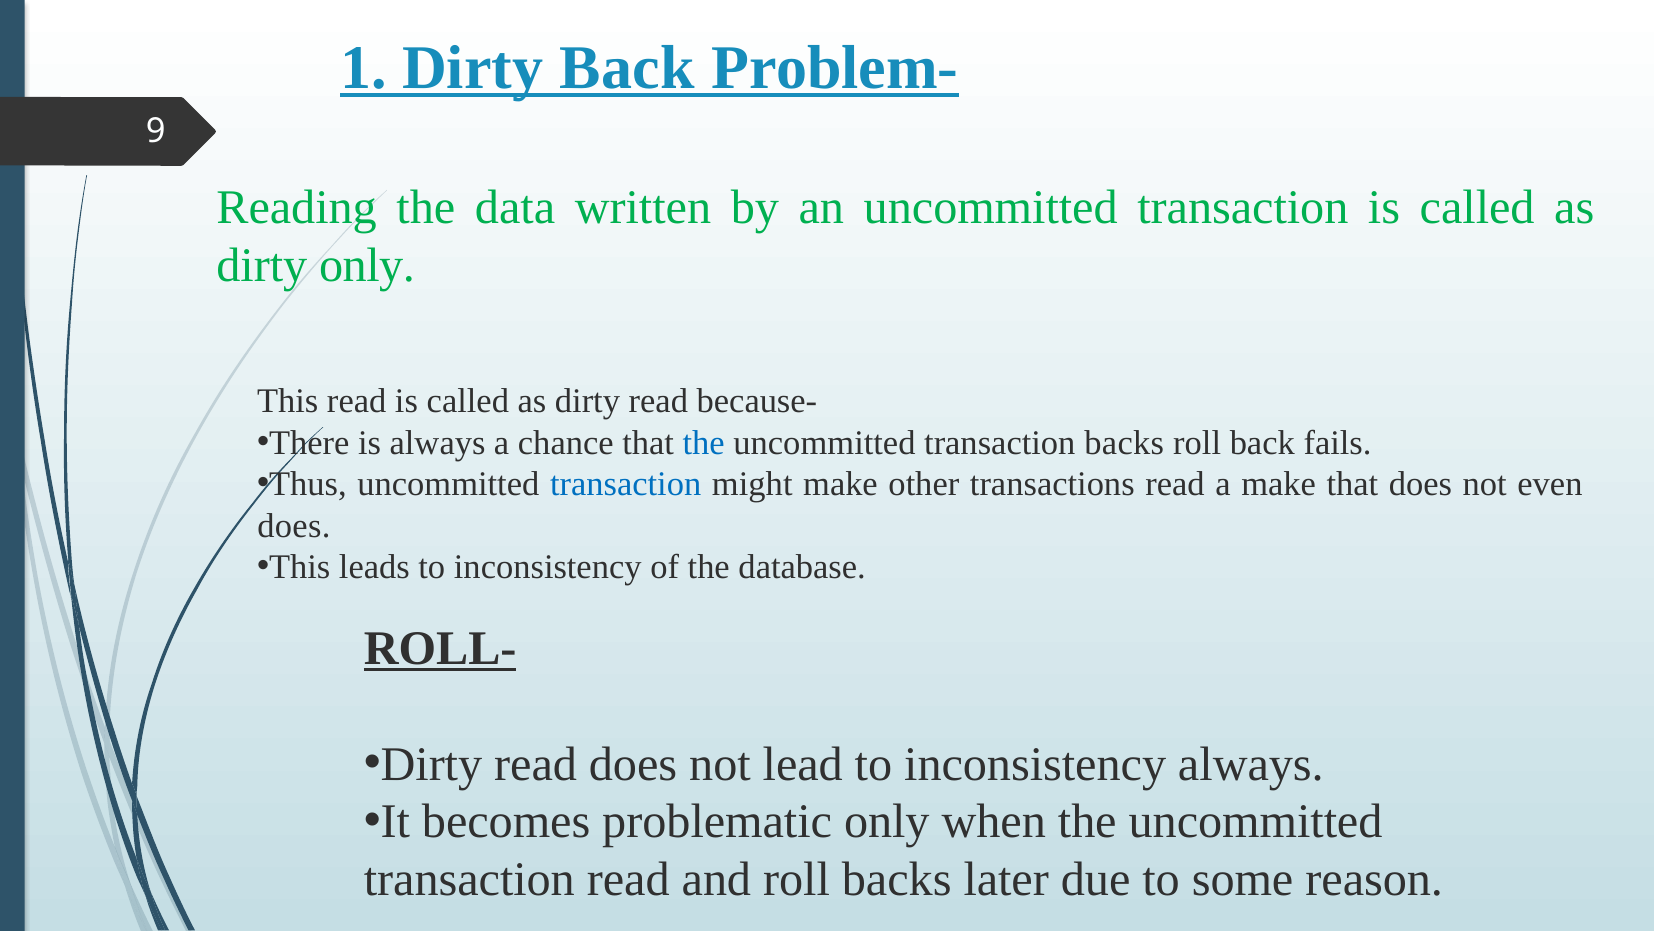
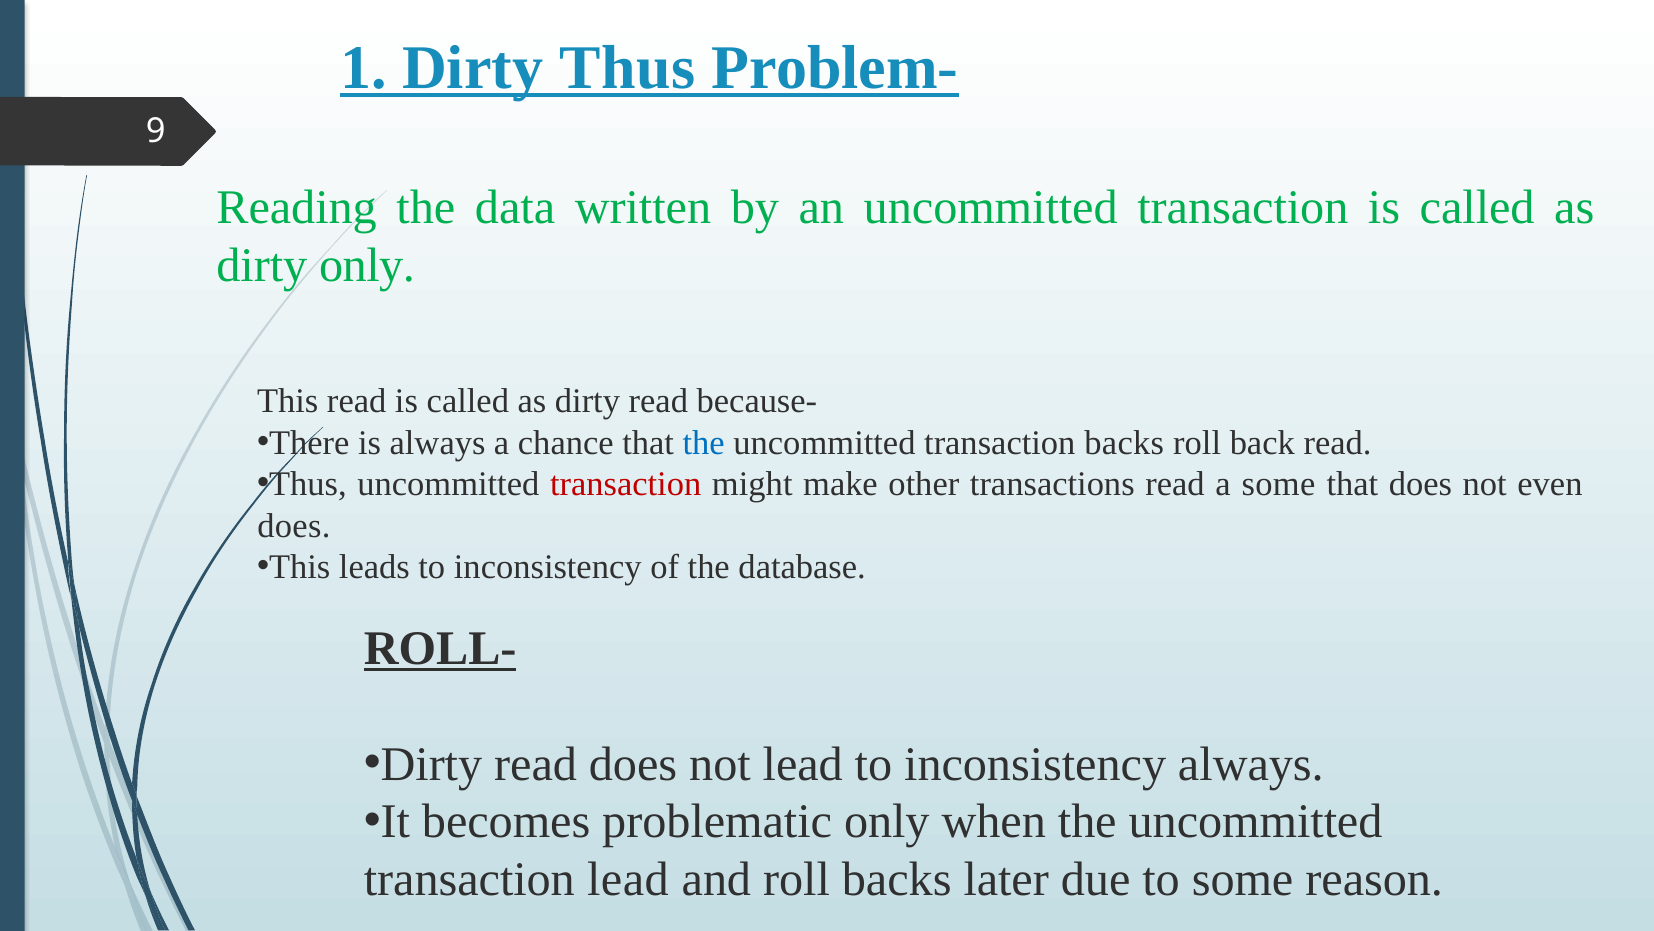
Dirty Back: Back -> Thus (627, 68)
back fails: fails -> read (1338, 443)
transaction colour: blue -> red (626, 484)
a make: make -> some (1278, 484)
transaction read: read -> lead (628, 879)
